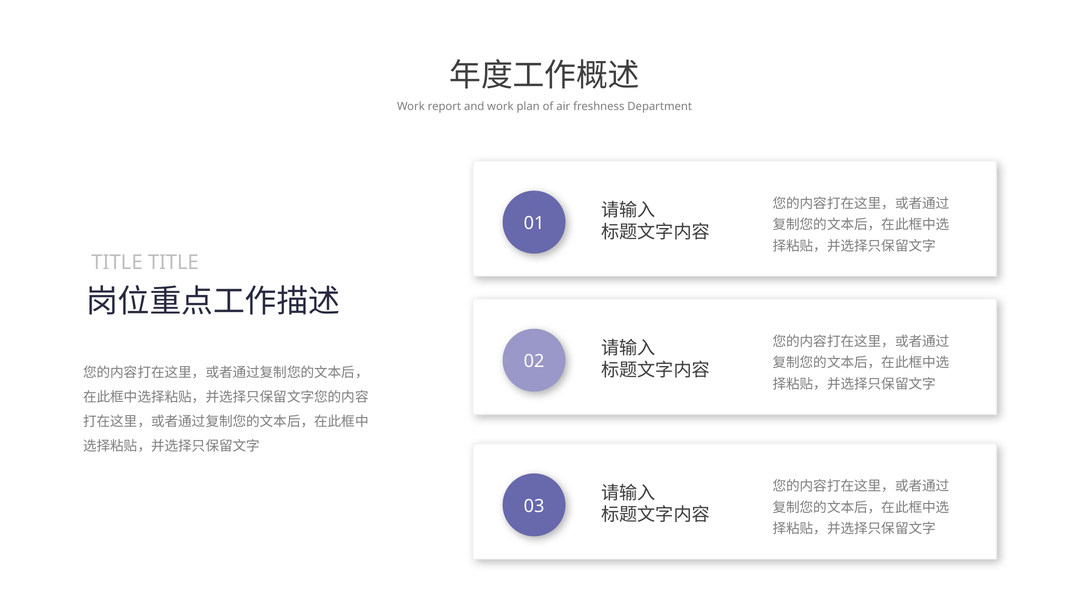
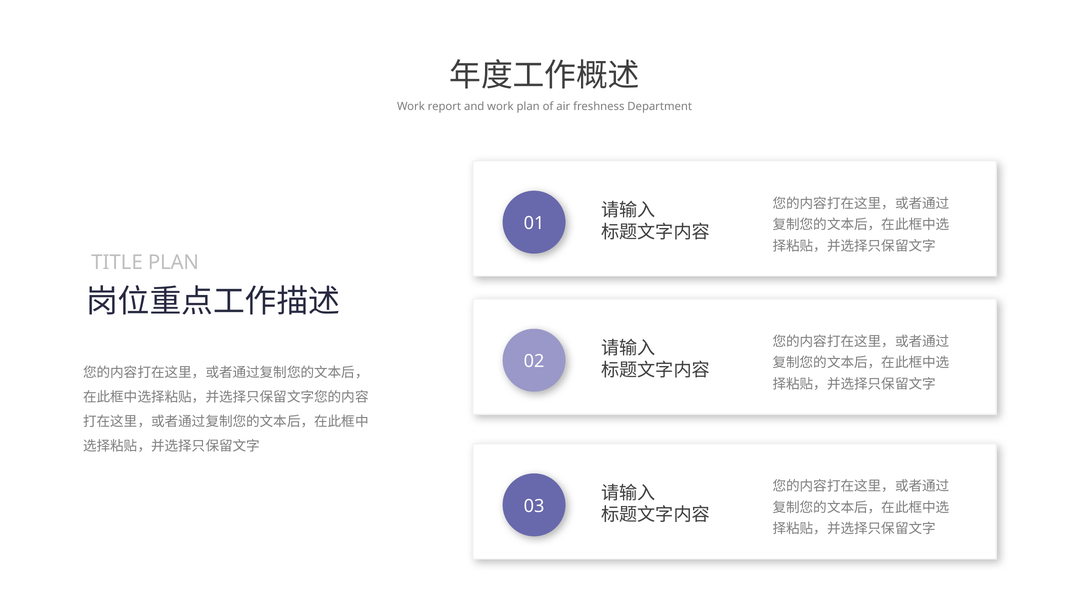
TITLE TITLE: TITLE -> PLAN (173, 262)
